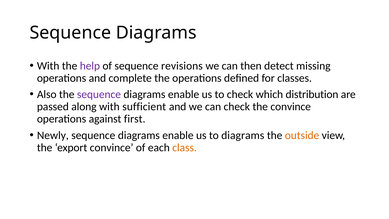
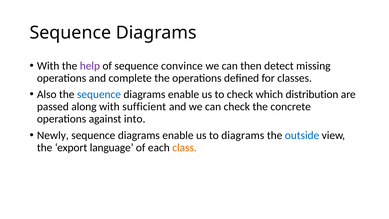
revisions: revisions -> convince (182, 66)
sequence colour: purple -> blue (99, 94)
the convince: convince -> concrete (291, 107)
first: first -> into (135, 119)
outside colour: orange -> blue (302, 135)
export convince: convince -> language (112, 147)
